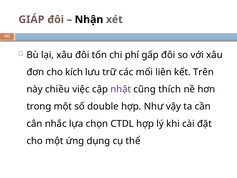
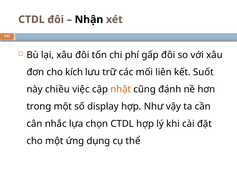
GIÁP: GIÁP -> CTDL (31, 19)
Trên: Trên -> Suốt (203, 72)
nhật colour: purple -> orange (121, 89)
thích: thích -> đánh (170, 89)
double: double -> display (103, 106)
